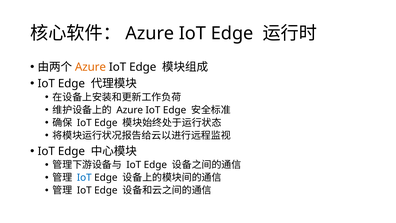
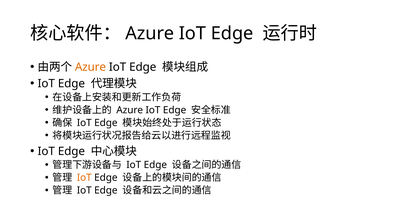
IoT colour: blue -> orange (84, 177)
